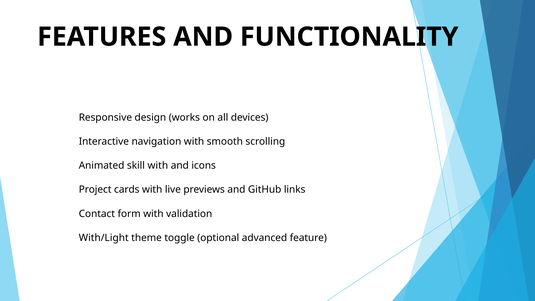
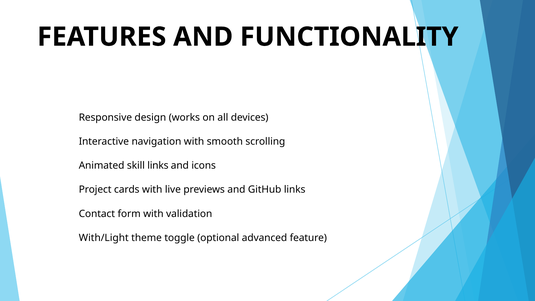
skill with: with -> links (158, 166)
